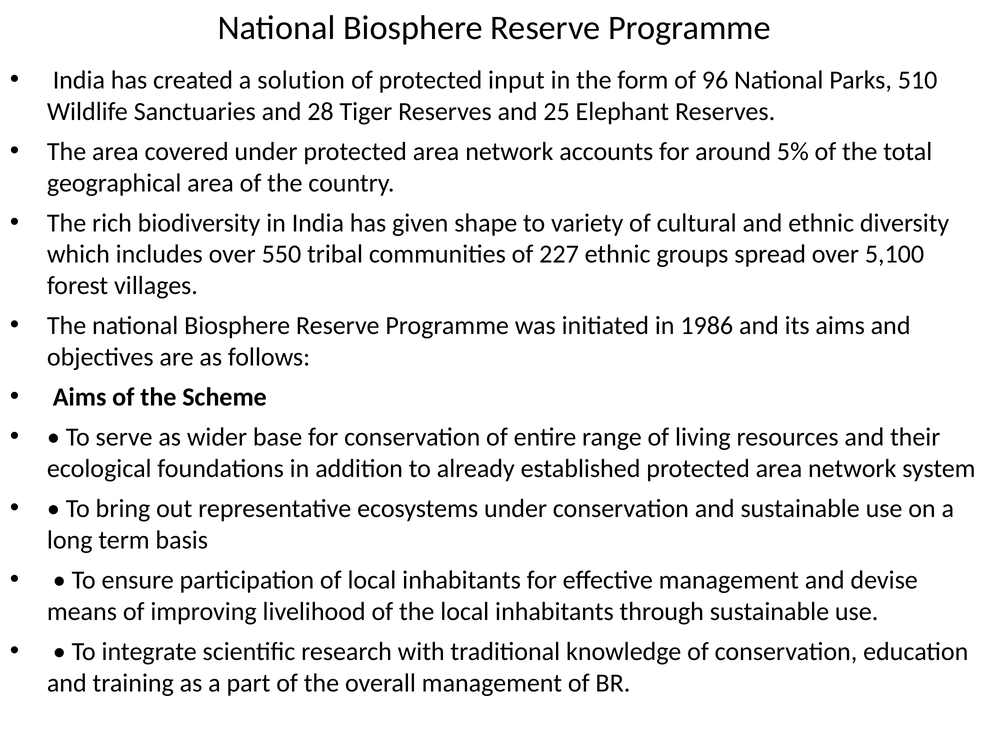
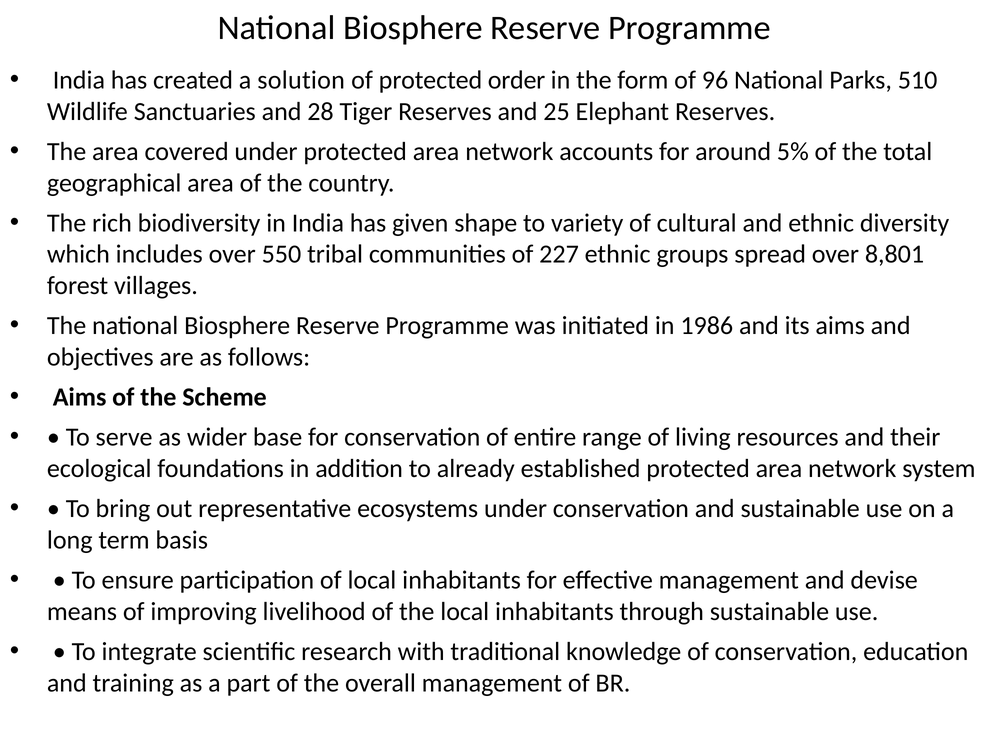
input: input -> order (517, 80)
5,100: 5,100 -> 8,801 (894, 254)
